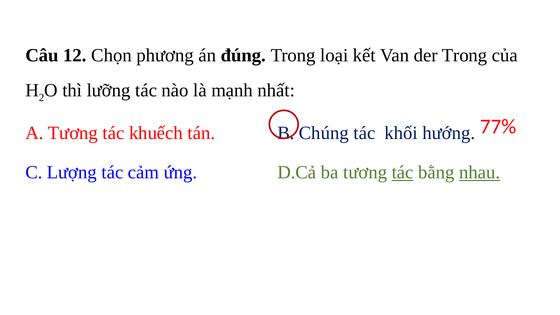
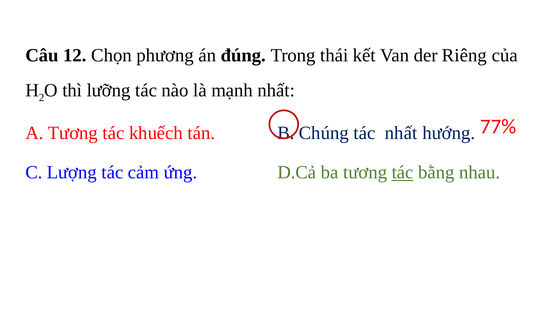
loại: loại -> thái (334, 55)
der Trong: Trong -> Riêng (464, 55)
tác khối: khối -> nhất (401, 133)
nhau underline: present -> none (480, 172)
